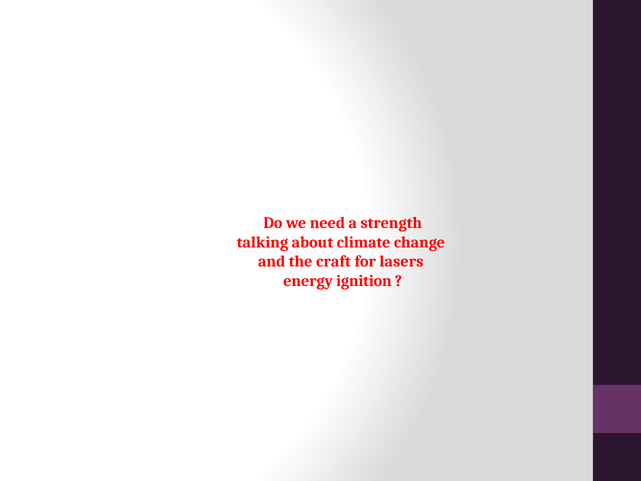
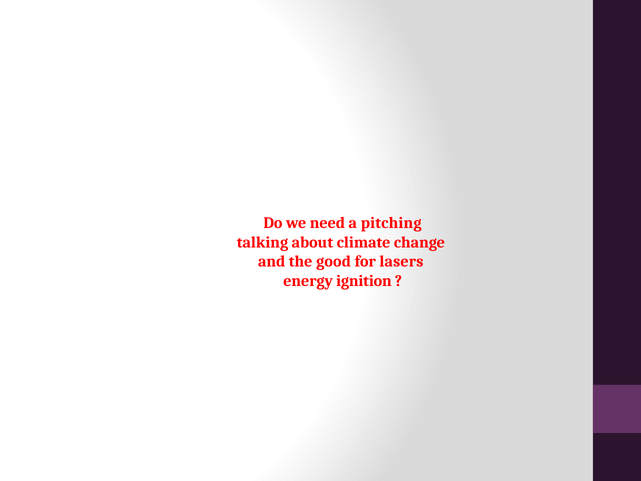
strength: strength -> pitching (391, 223)
craft: craft -> good (334, 262)
